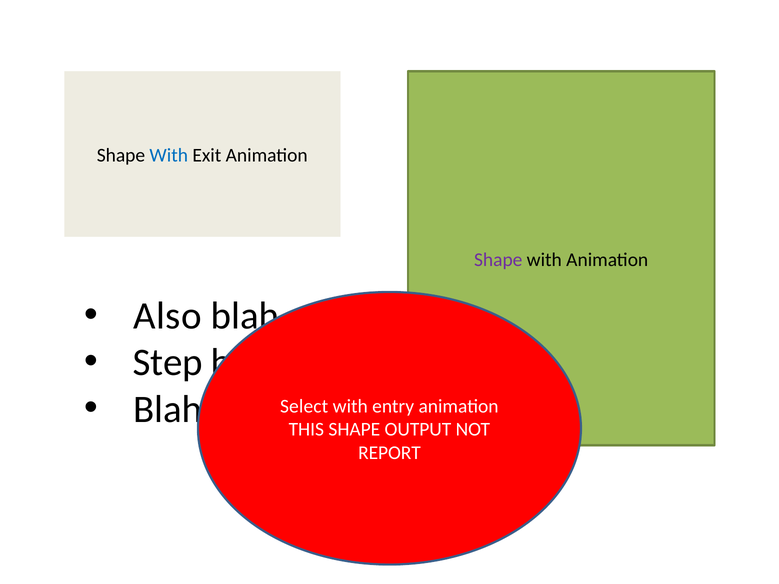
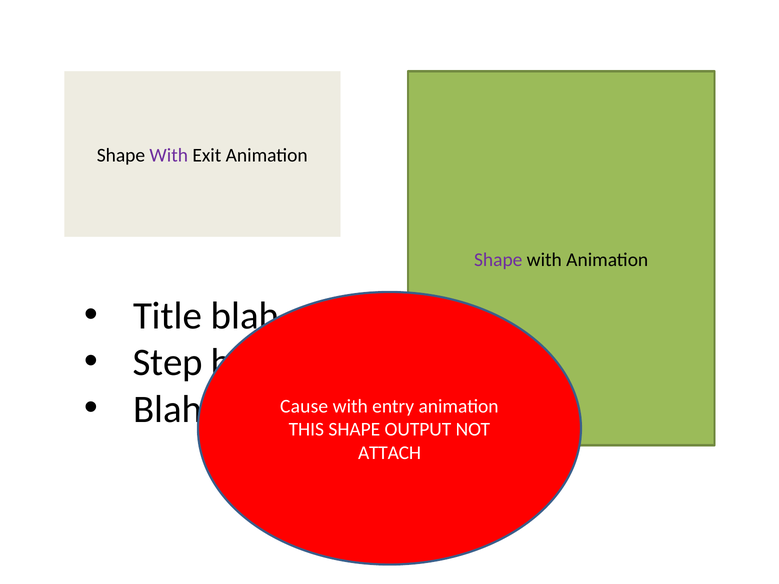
With colour: blue -> purple (169, 155)
Also: Also -> Title (168, 316)
Select: Select -> Cause (304, 406)
REPORT: REPORT -> ATTACH (390, 453)
